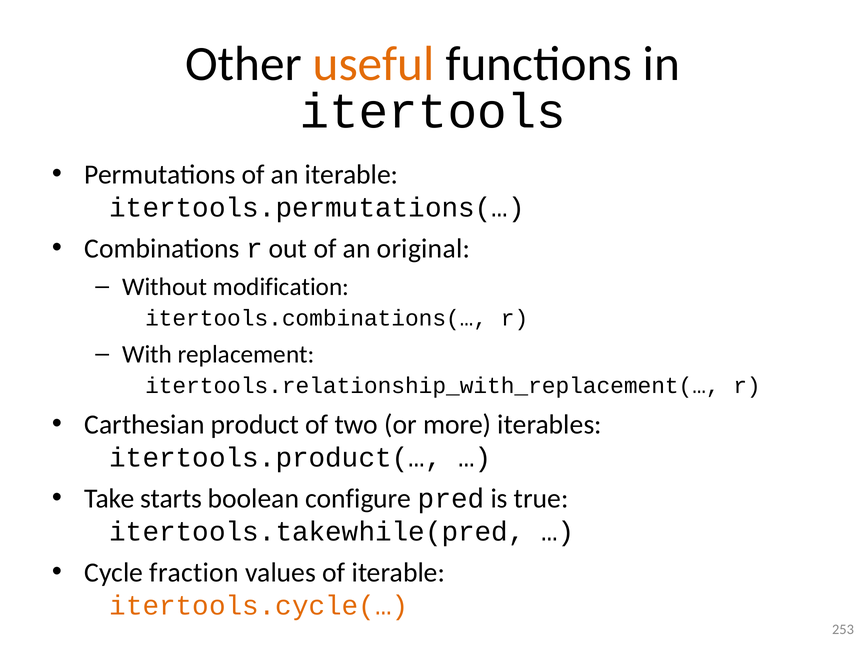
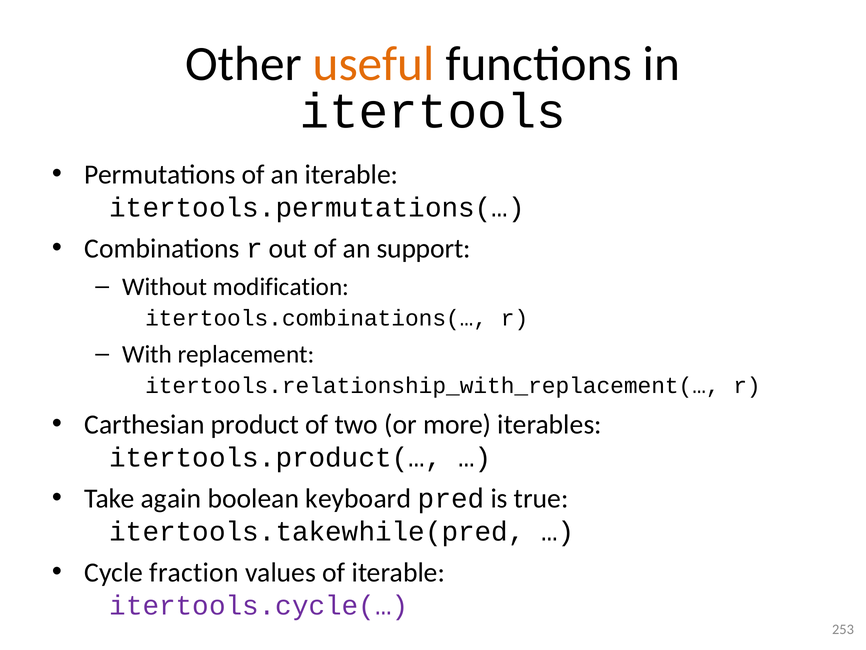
original: original -> support (424, 248)
starts: starts -> again (171, 498)
configure: configure -> keyboard (358, 498)
itertools.cycle(… colour: orange -> purple (259, 605)
